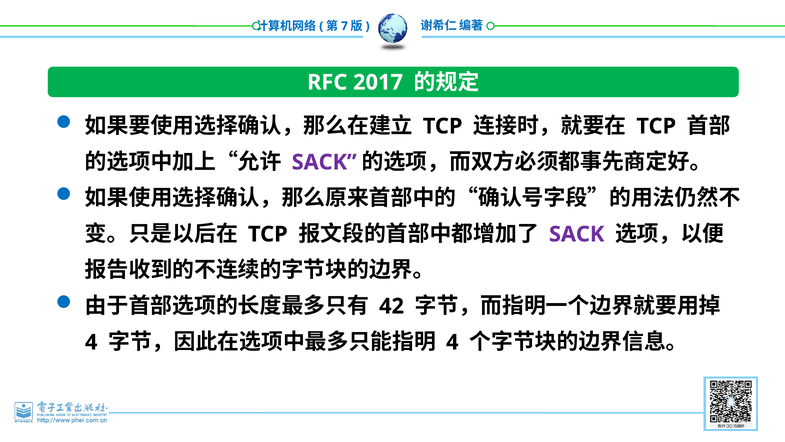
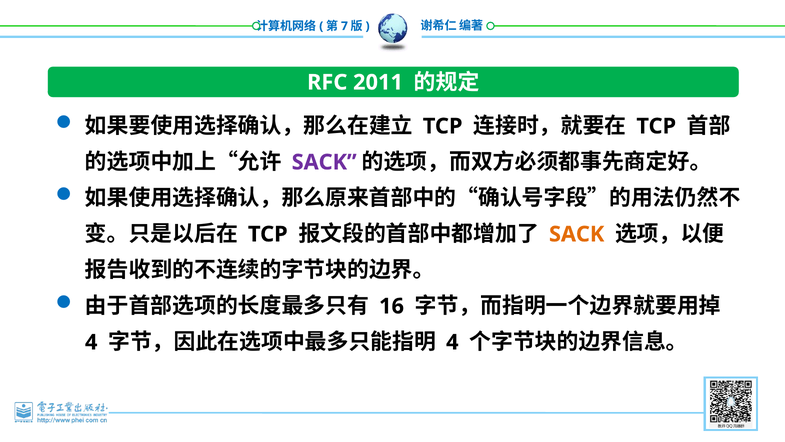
2017: 2017 -> 2011 (378, 82)
SACK colour: purple -> orange (577, 234)
42: 42 -> 16 (392, 306)
